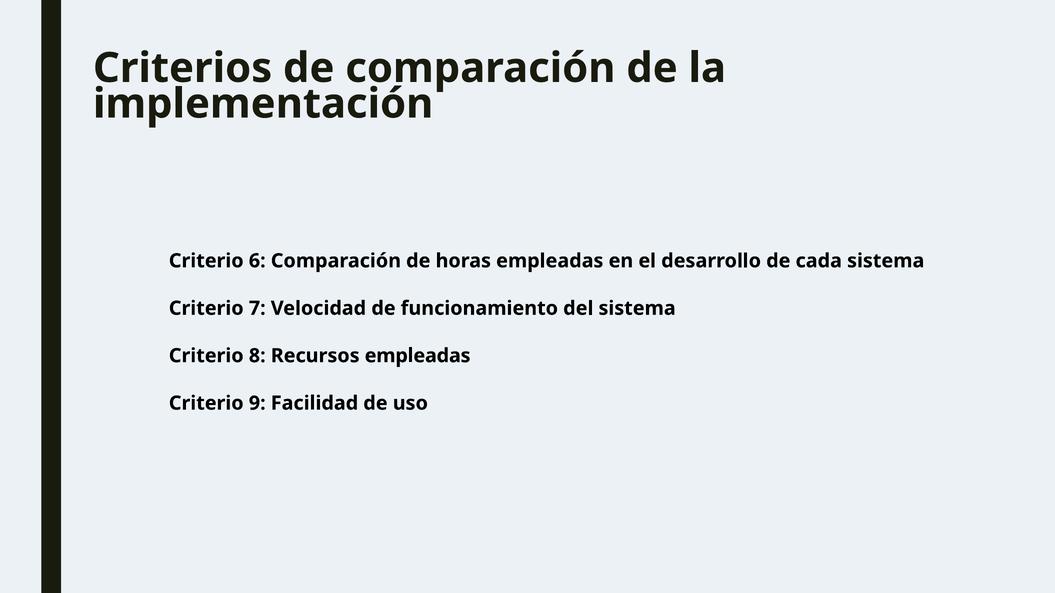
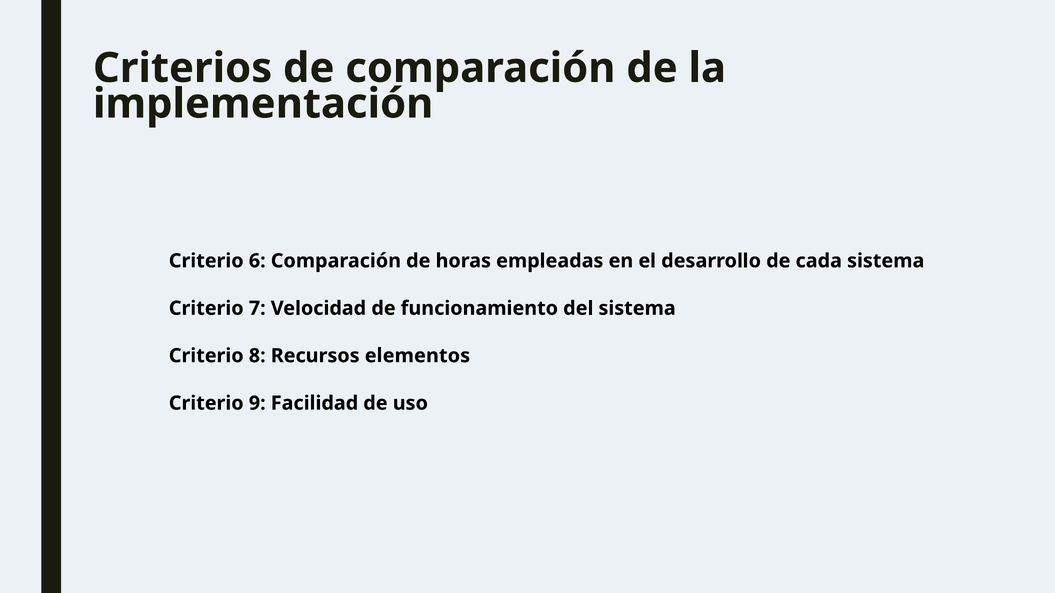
Recursos empleadas: empleadas -> elementos (417, 356)
